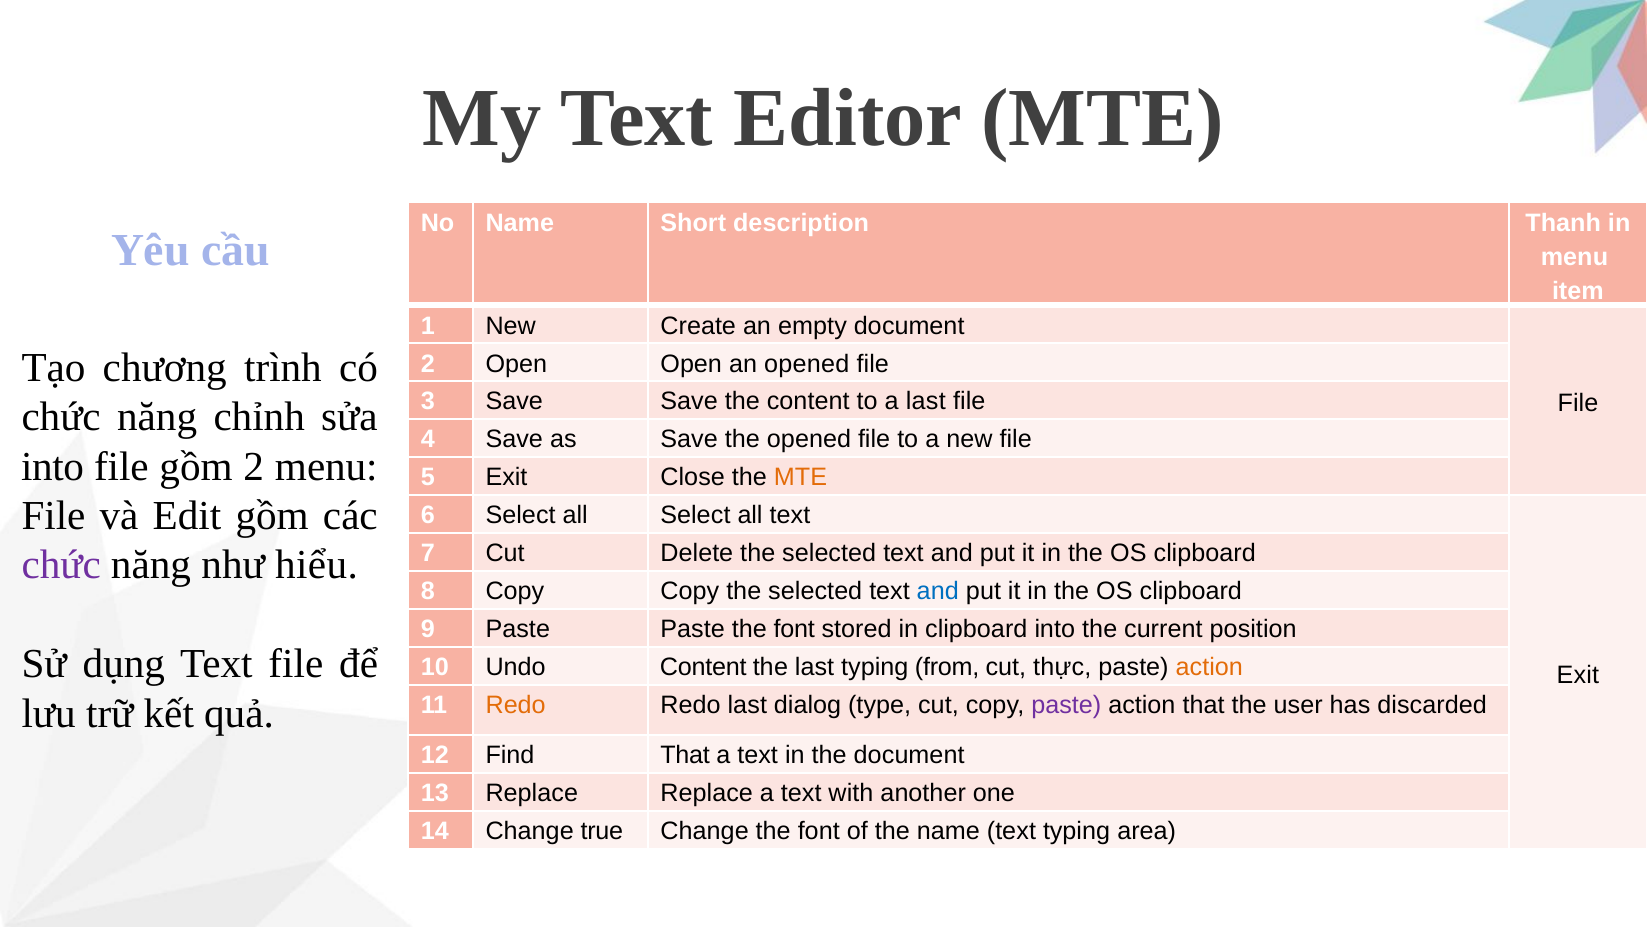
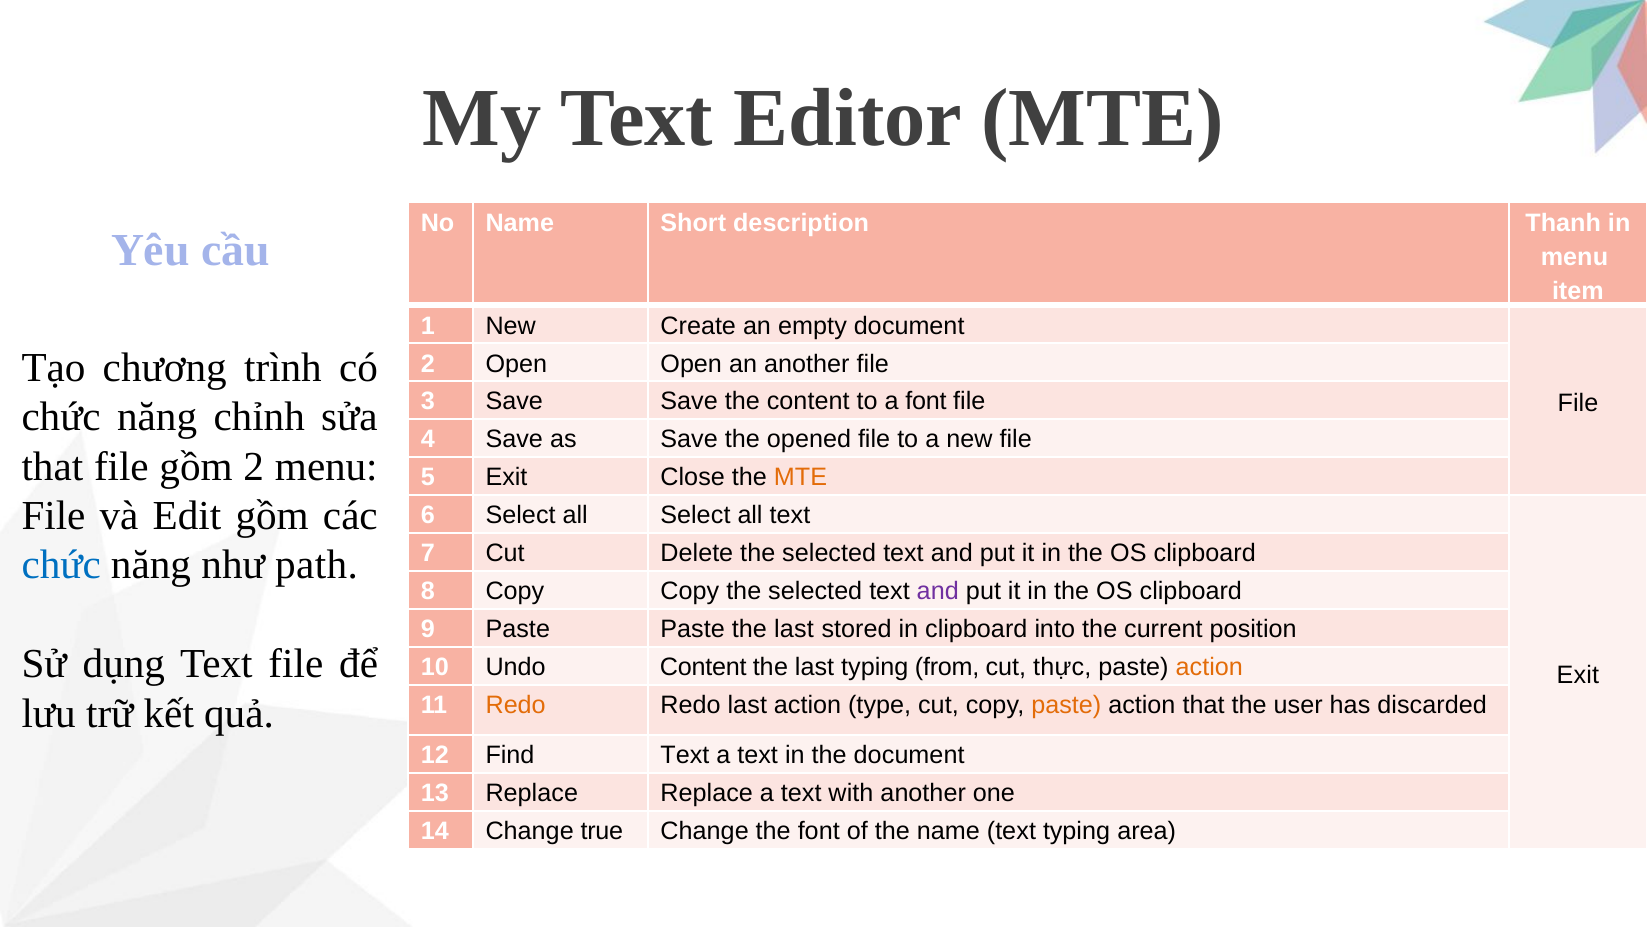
an opened: opened -> another (807, 364)
a last: last -> font (926, 401)
into: into -> that (52, 466)
chức colour: purple -> blue (61, 565)
hiểu: hiểu -> path (317, 565)
and colour: blue -> purple (938, 591)
Paste the font: font -> last (794, 629)
last dialog: dialog -> action (808, 705)
paste colour: purple -> orange (1066, 705)
Find That: That -> Text (685, 755)
